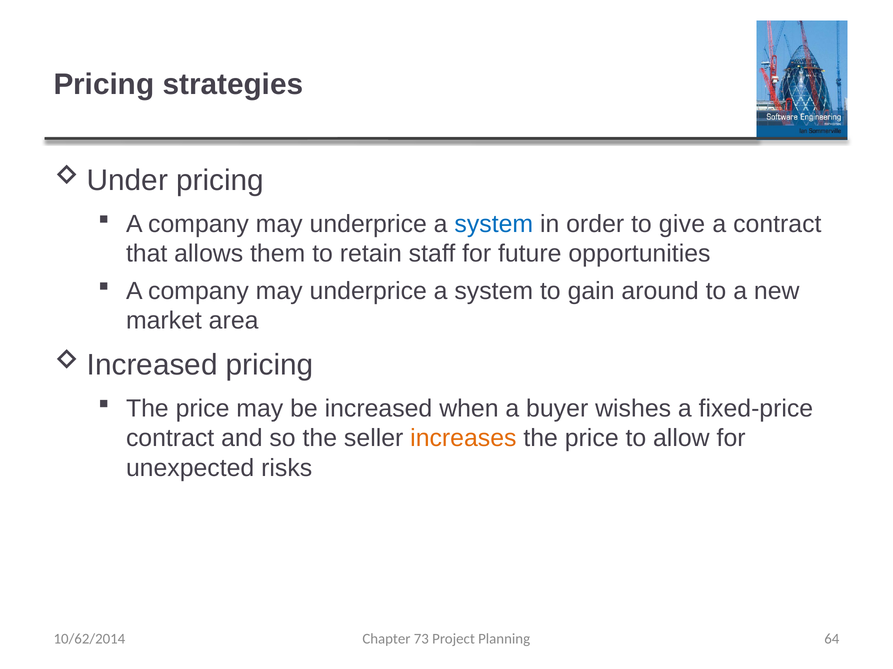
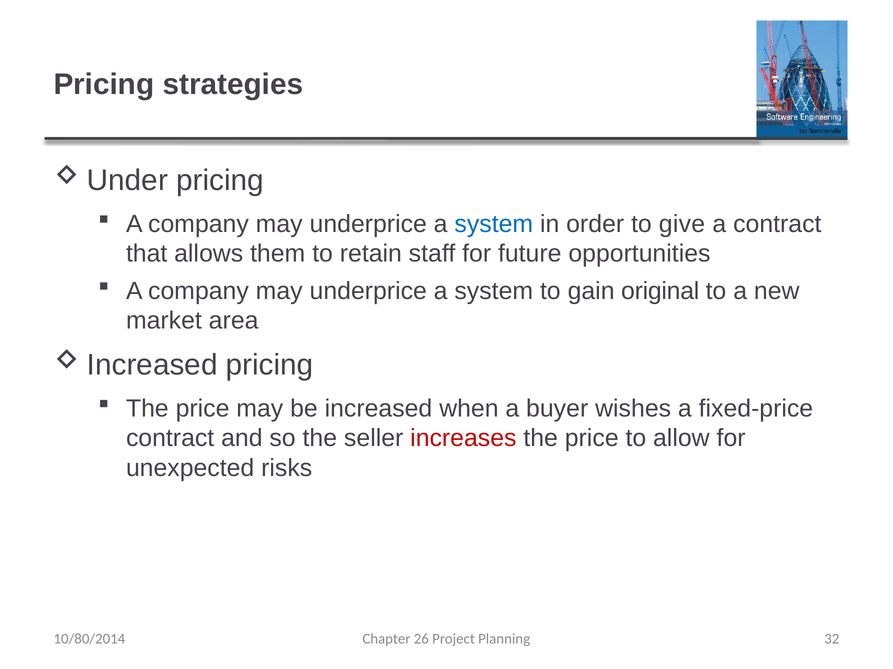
around: around -> original (660, 291)
increases colour: orange -> red (463, 439)
73: 73 -> 26 (421, 639)
64: 64 -> 32 (832, 639)
10/62/2014: 10/62/2014 -> 10/80/2014 (89, 640)
